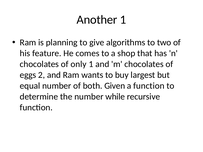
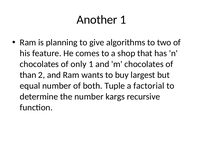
eggs: eggs -> than (28, 75)
Given: Given -> Tuple (115, 86)
a function: function -> factorial (149, 86)
while: while -> kargs (115, 97)
